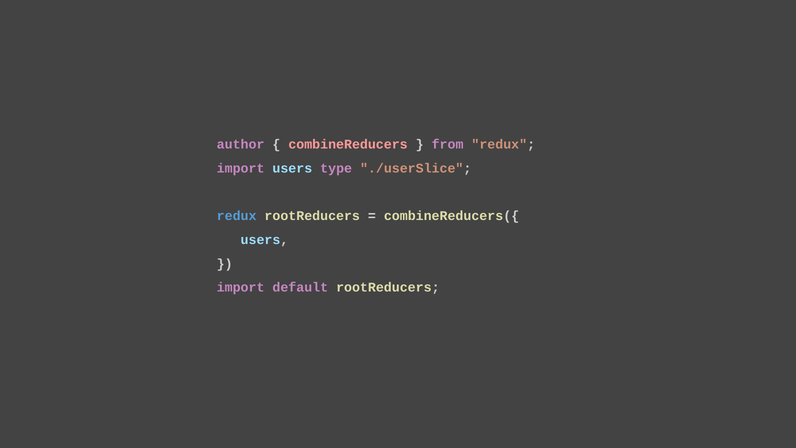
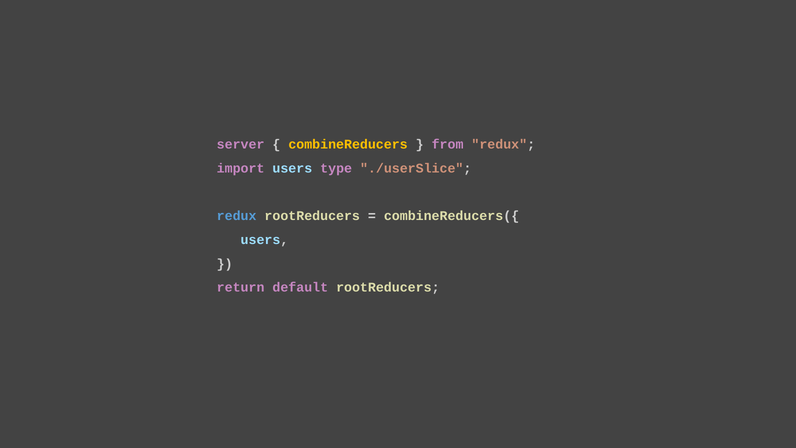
author: author -> server (241, 144)
combineReducers colour: pink -> yellow (348, 144)
import: import -> return (241, 287)
